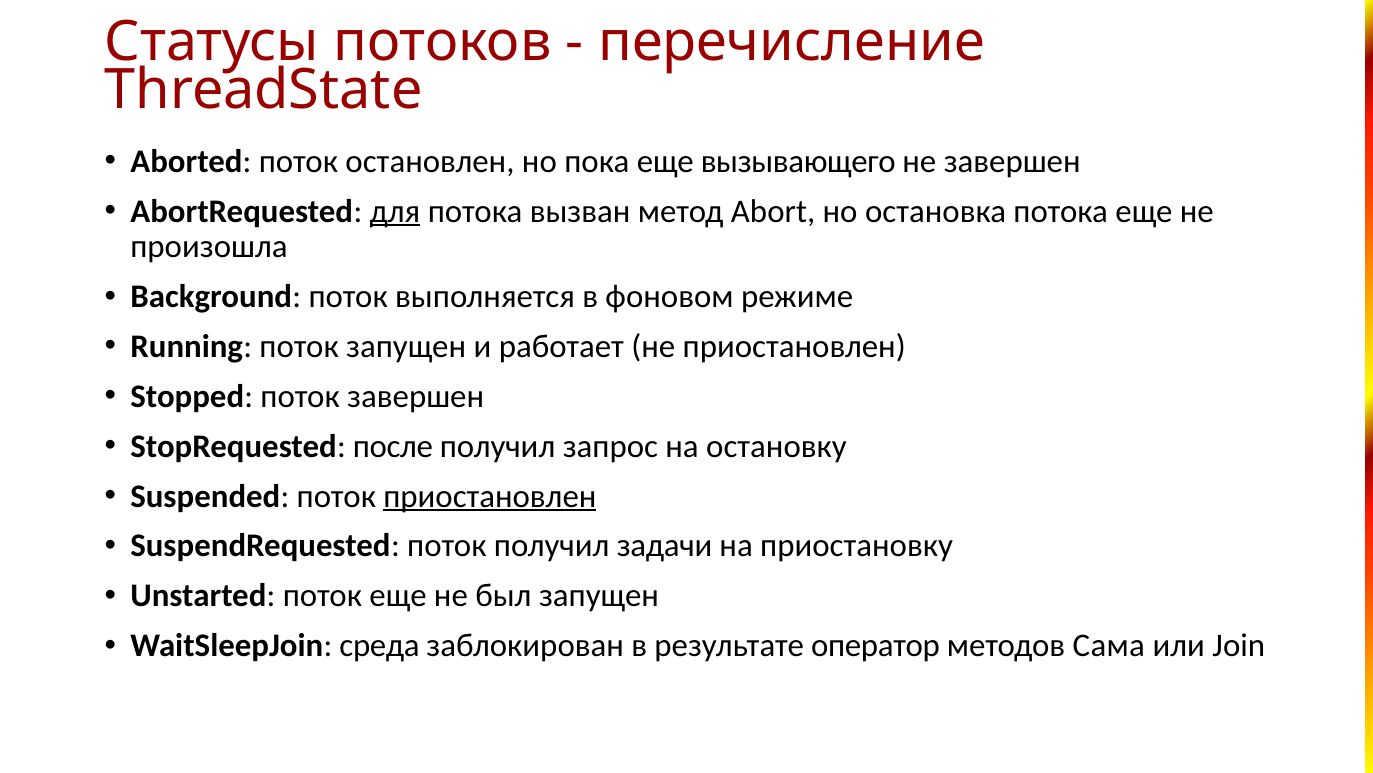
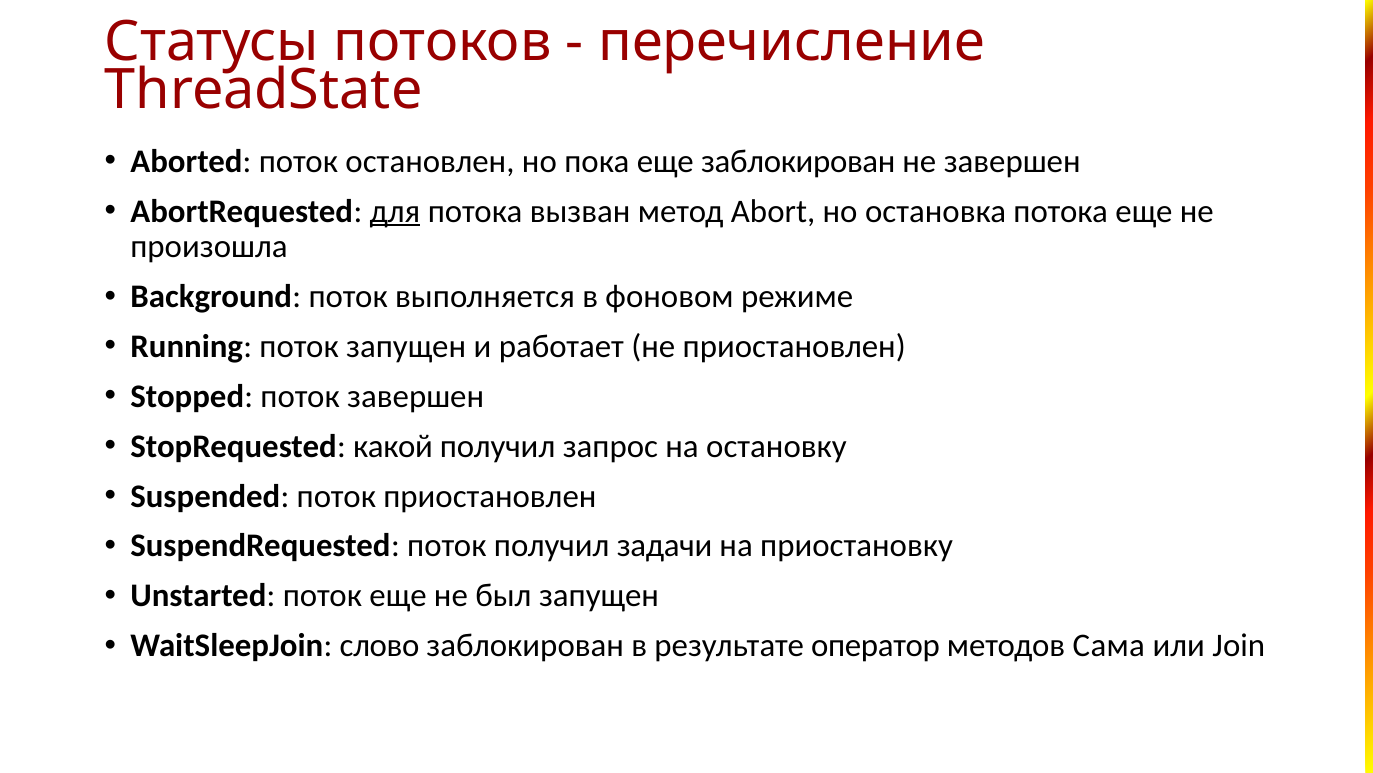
еще вызывающего: вызывающего -> заблокирован (798, 161)
после: после -> какой (393, 446)
приостановлен underline: present -> none (490, 496)
среда: среда -> слово (380, 645)
